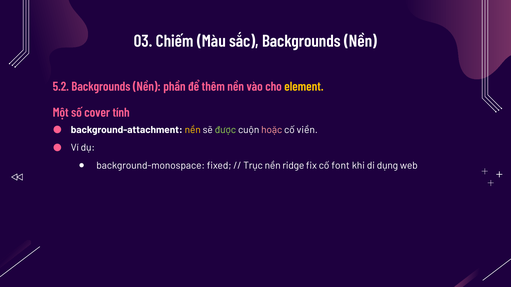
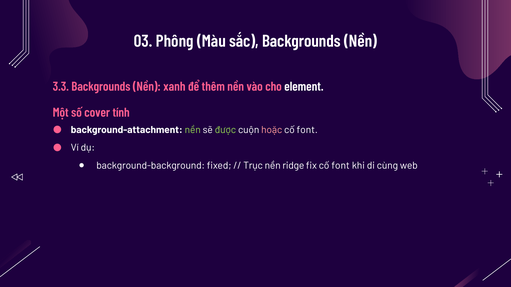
Chiếm: Chiếm -> Phông (175, 41)
5.2: 5.2 -> 3.3 (61, 87)
phần: phần -> xanh (174, 87)
element colour: yellow -> white (304, 87)
nền colour: yellow -> light green (193, 130)
viền: viền -> font (307, 130)
background-monospace: background-monospace -> background-background (151, 166)
dụng: dụng -> cùng (387, 166)
